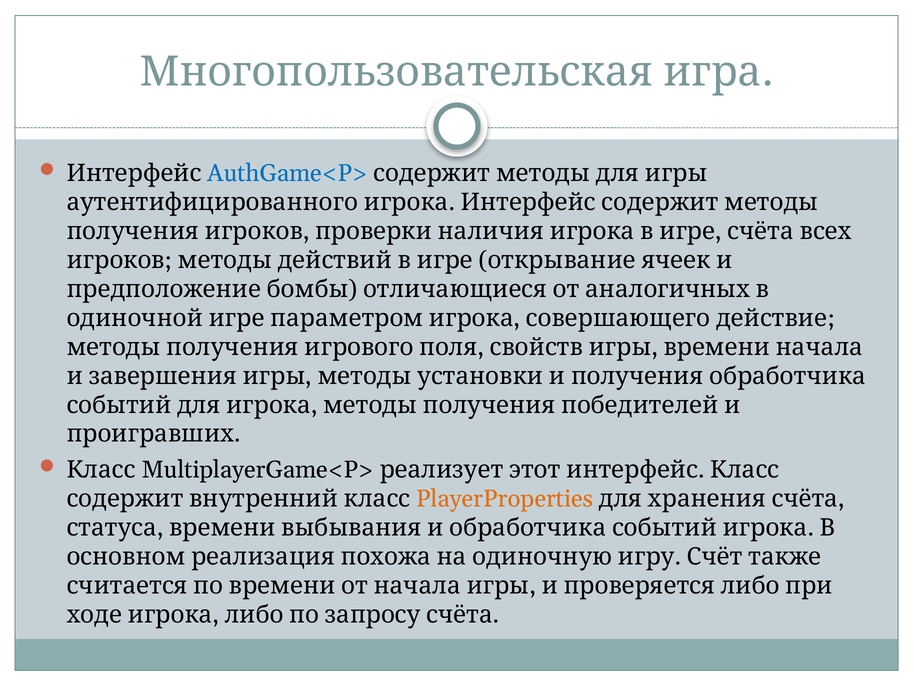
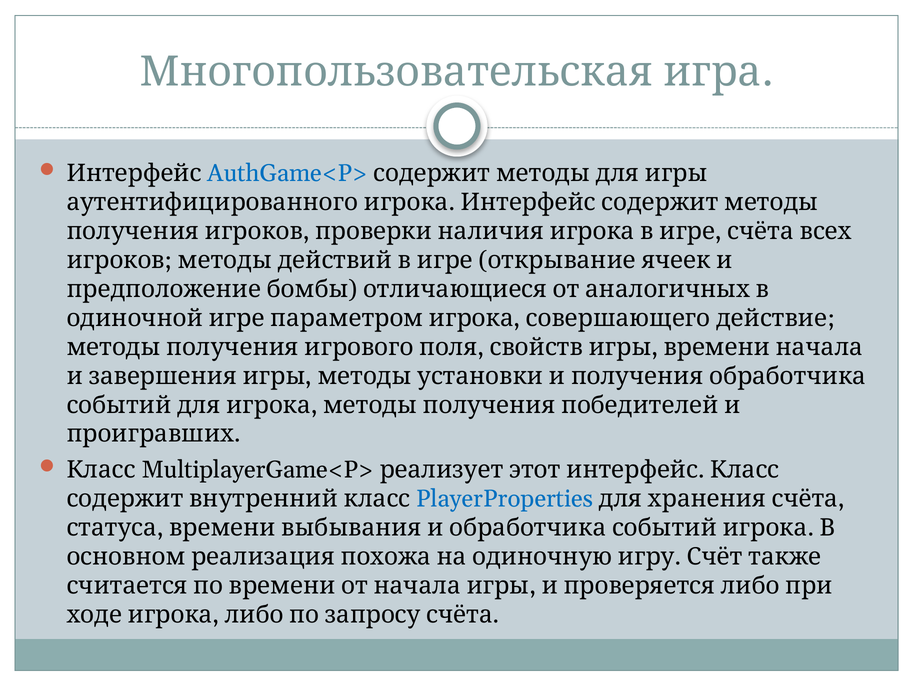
PlayerProperties colour: orange -> blue (505, 498)
